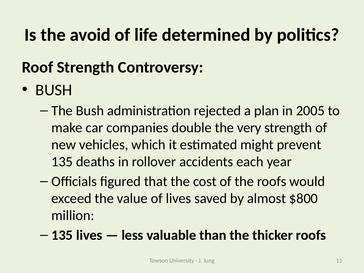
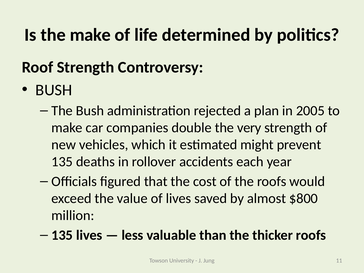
the avoid: avoid -> make (90, 35)
